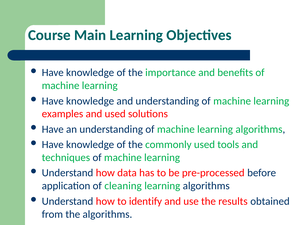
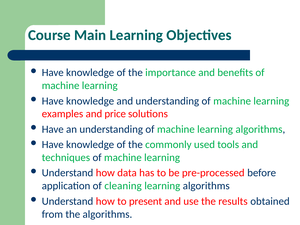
and used: used -> price (115, 114)
identify: identify -> present (146, 201)
